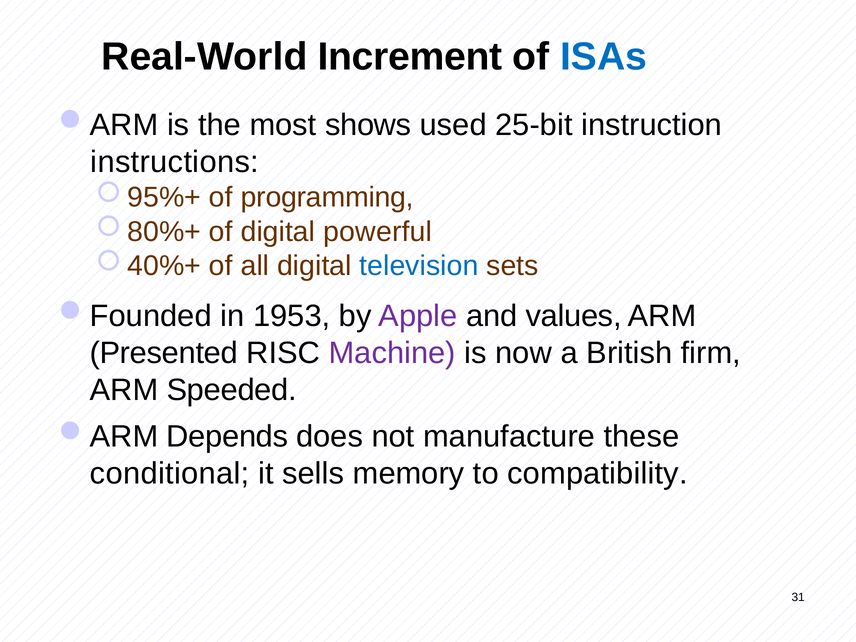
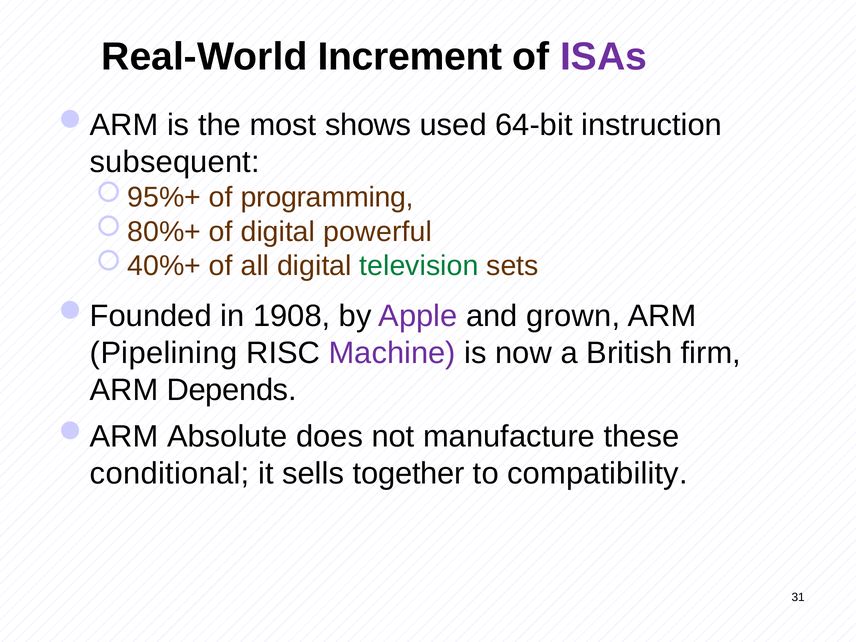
ISAs colour: blue -> purple (604, 57)
25-bit: 25-bit -> 64-bit (534, 125)
instructions: instructions -> subsequent (175, 162)
television colour: blue -> green (419, 266)
1953: 1953 -> 1908 (292, 316)
values: values -> grown (573, 316)
Presented: Presented -> Pipelining (164, 353)
Speeded: Speeded -> Depends (232, 390)
Depends: Depends -> Absolute (227, 436)
memory: memory -> together (409, 474)
